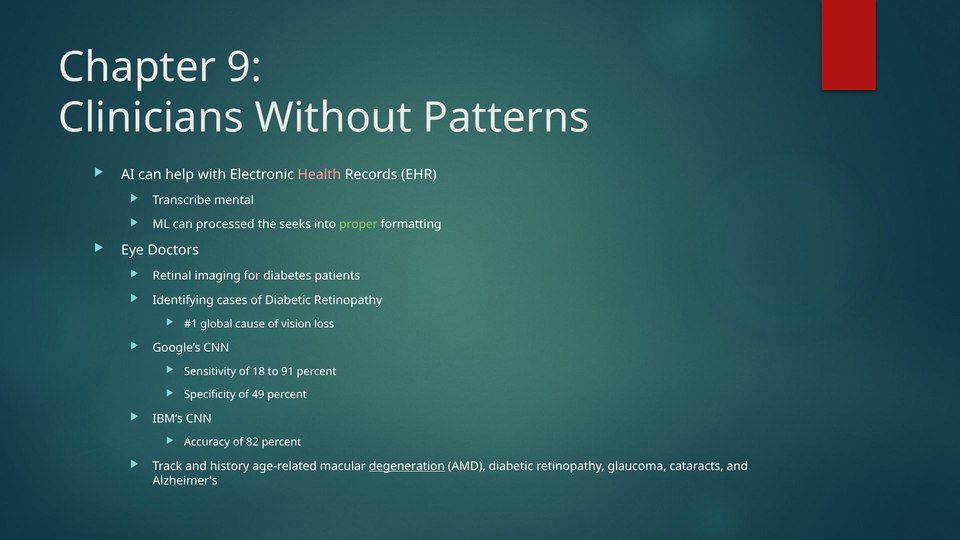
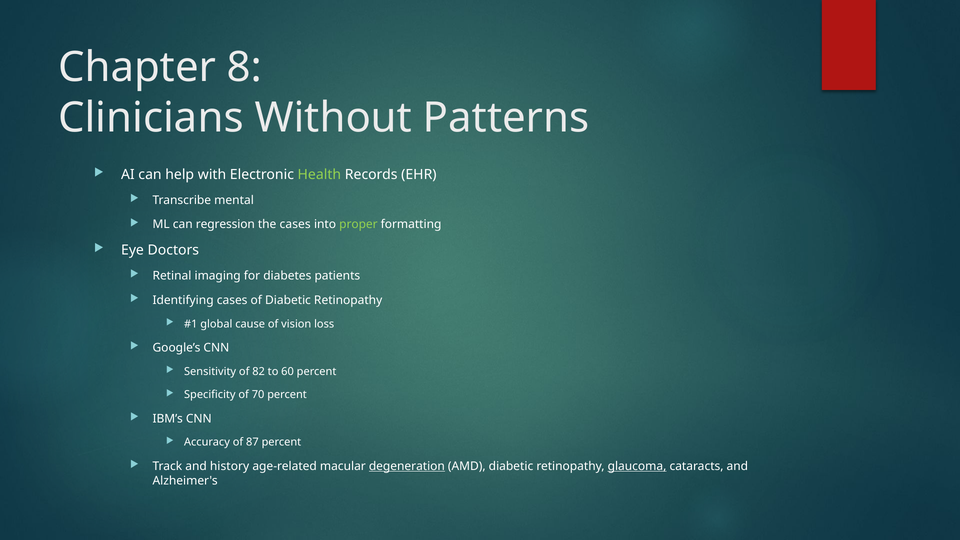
9: 9 -> 8 (245, 67)
Health colour: pink -> light green (319, 175)
processed: processed -> regression (225, 225)
the seeks: seeks -> cases (295, 225)
18: 18 -> 82 (259, 372)
91: 91 -> 60 (288, 372)
49: 49 -> 70 (258, 395)
82: 82 -> 87 (252, 442)
glaucoma underline: none -> present (637, 466)
